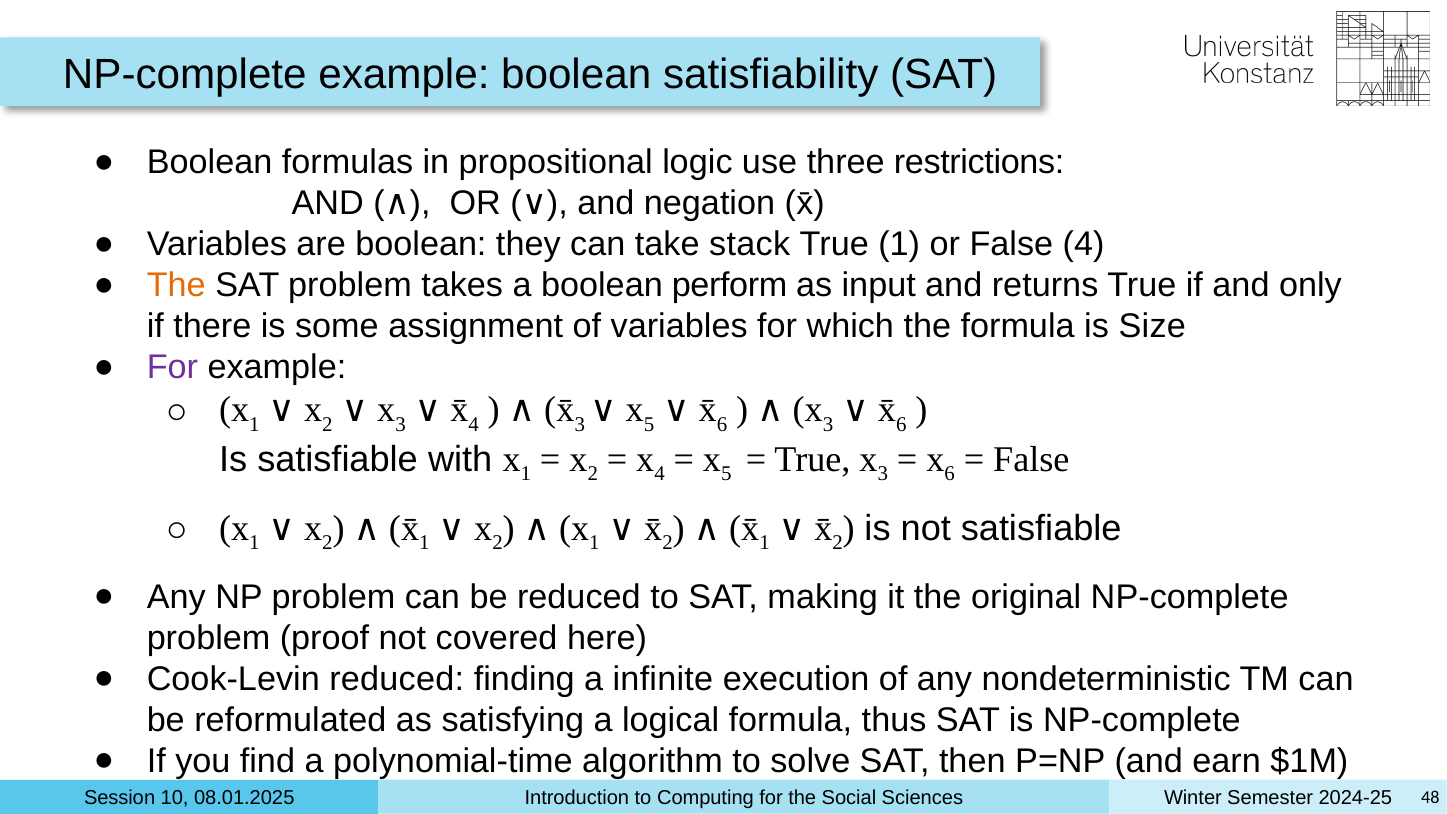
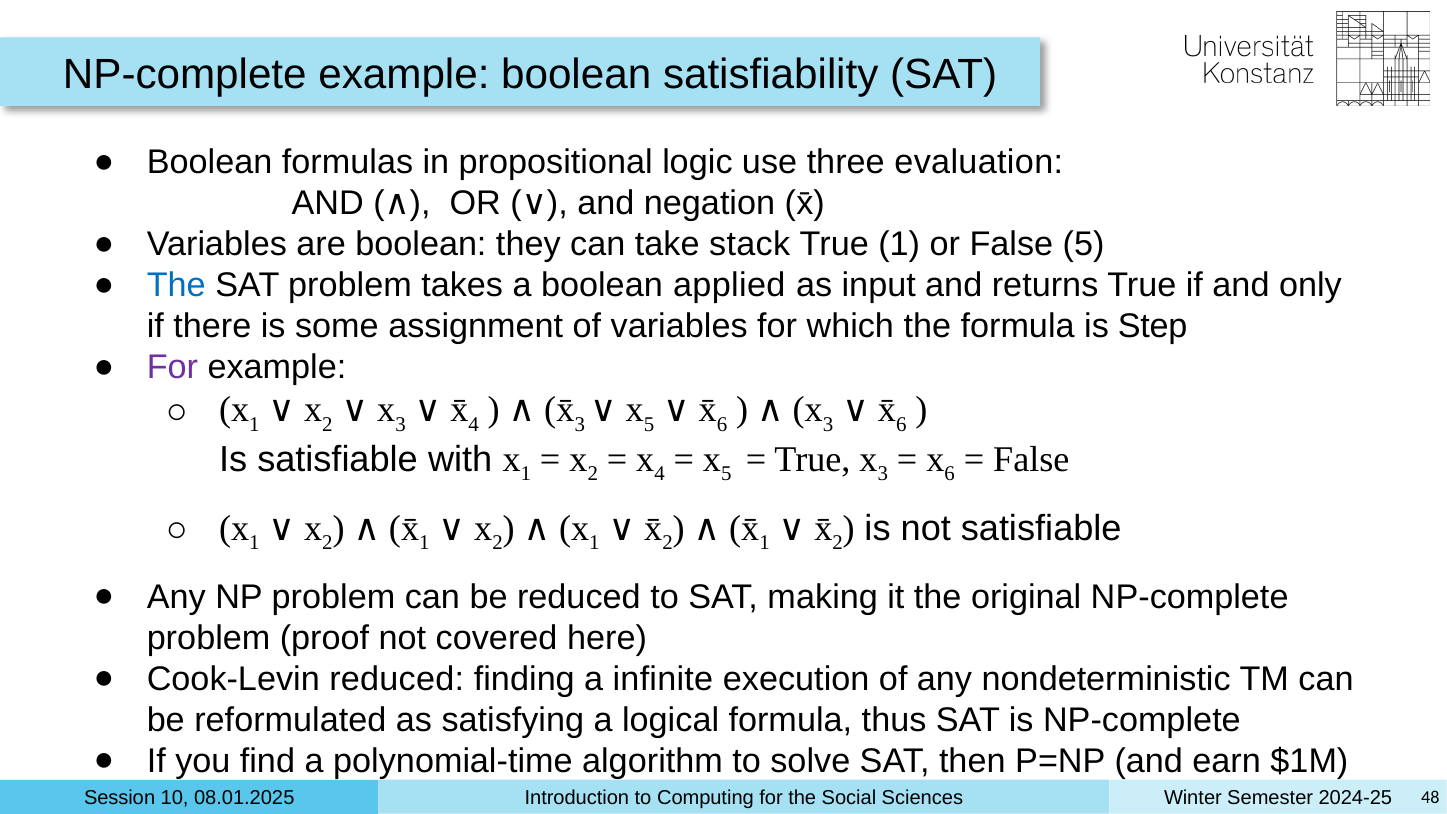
restrictions: restrictions -> evaluation (979, 163)
False 4: 4 -> 5 (1084, 245)
The colour: orange -> blue (176, 286)
perform: perform -> applied (729, 286)
Size: Size -> Step (1153, 327)
